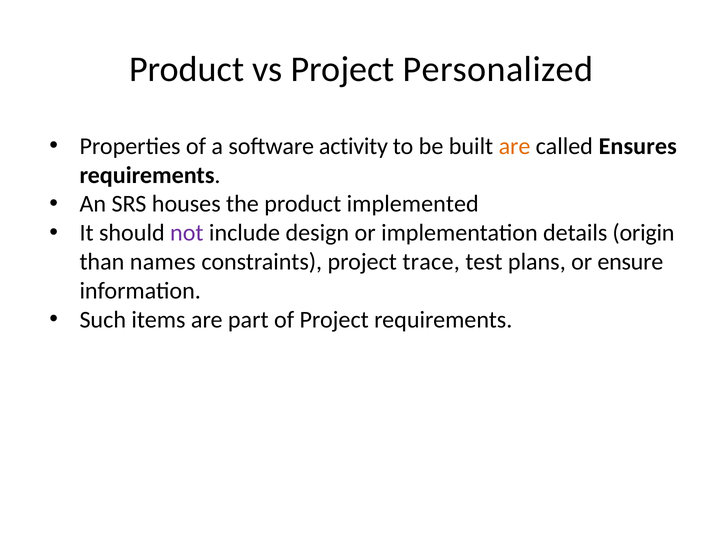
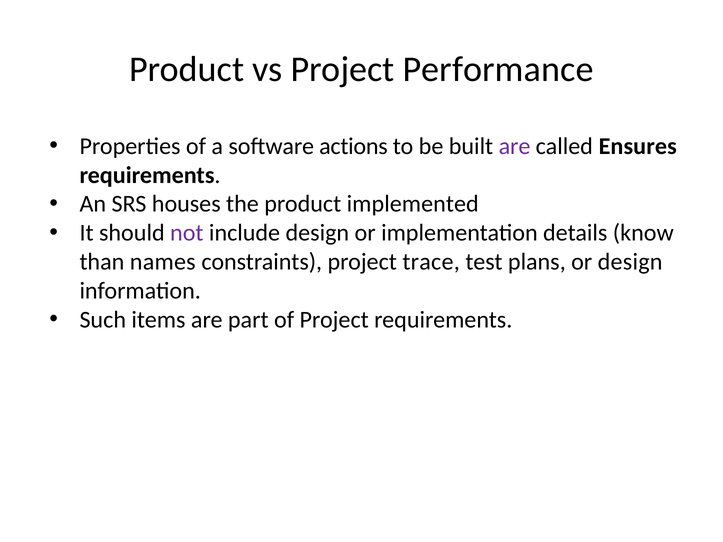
Personalized: Personalized -> Performance (498, 69)
activity: activity -> actions (353, 146)
are colour: orange -> purple (515, 146)
origin: origin -> know (643, 233)
or ensure: ensure -> design (630, 262)
